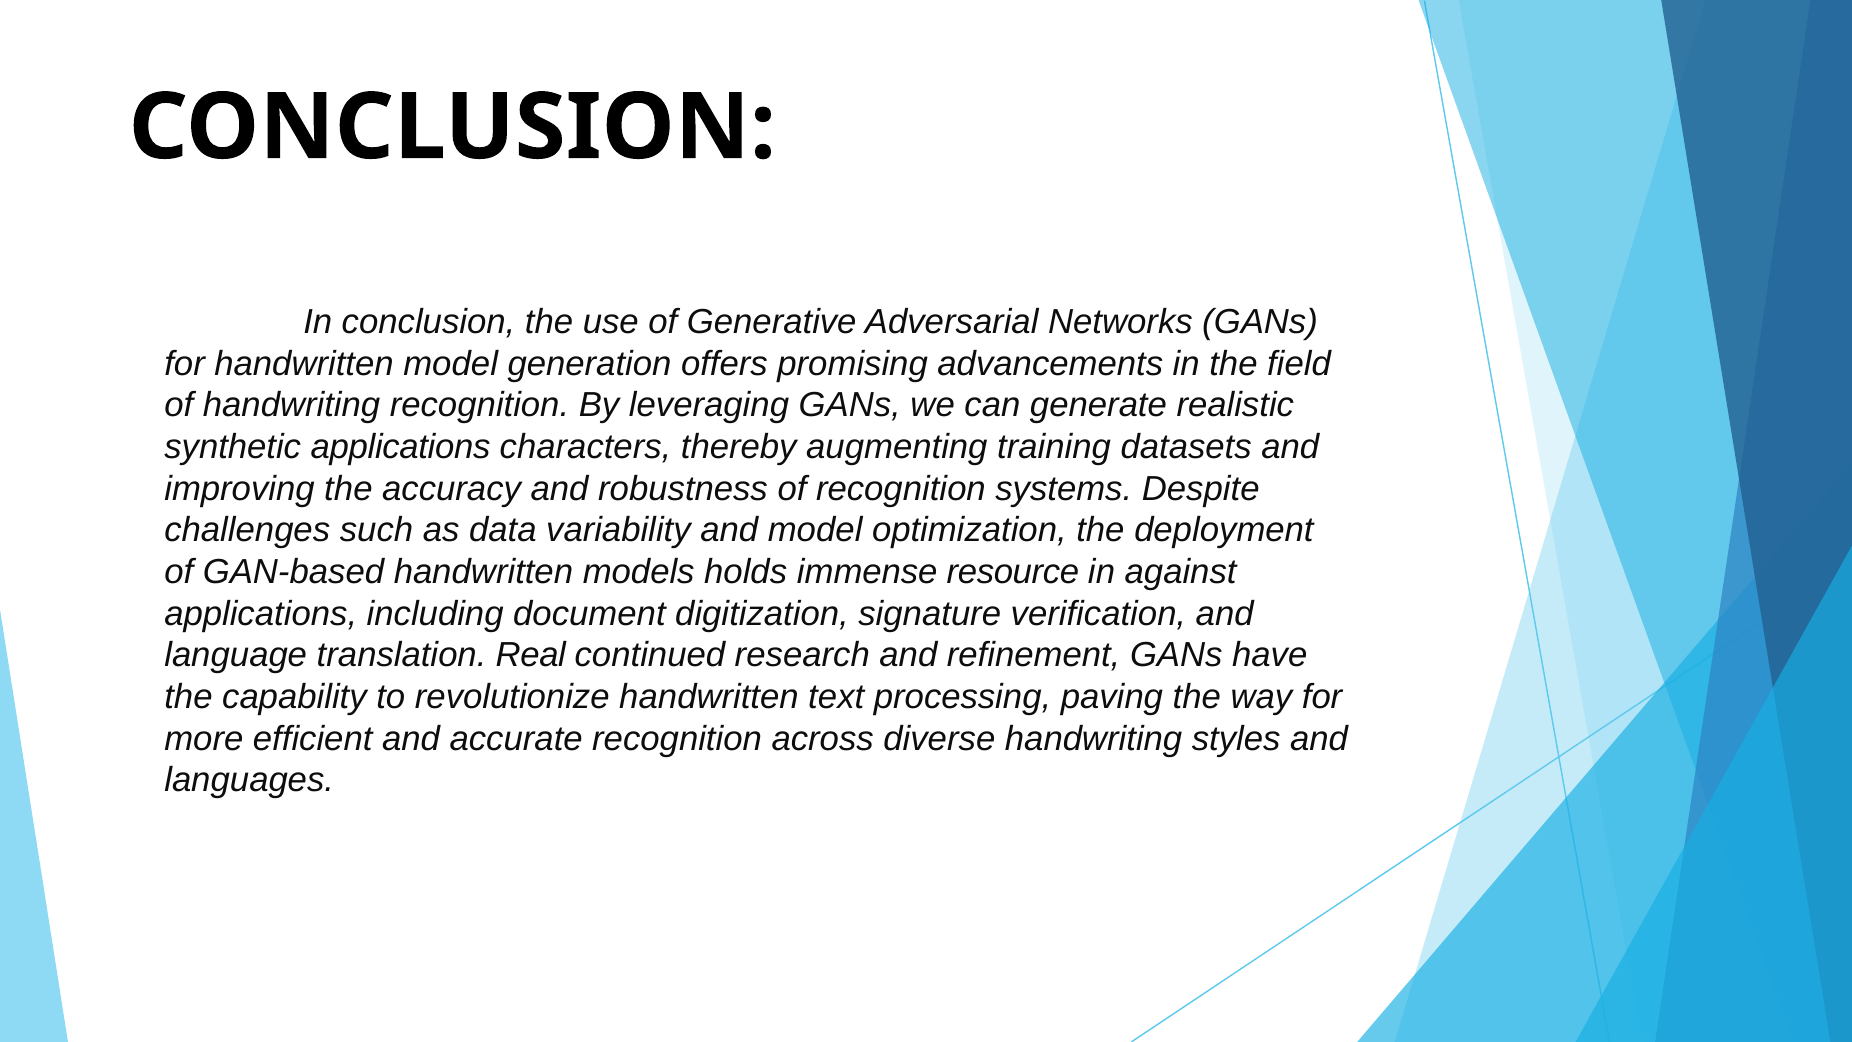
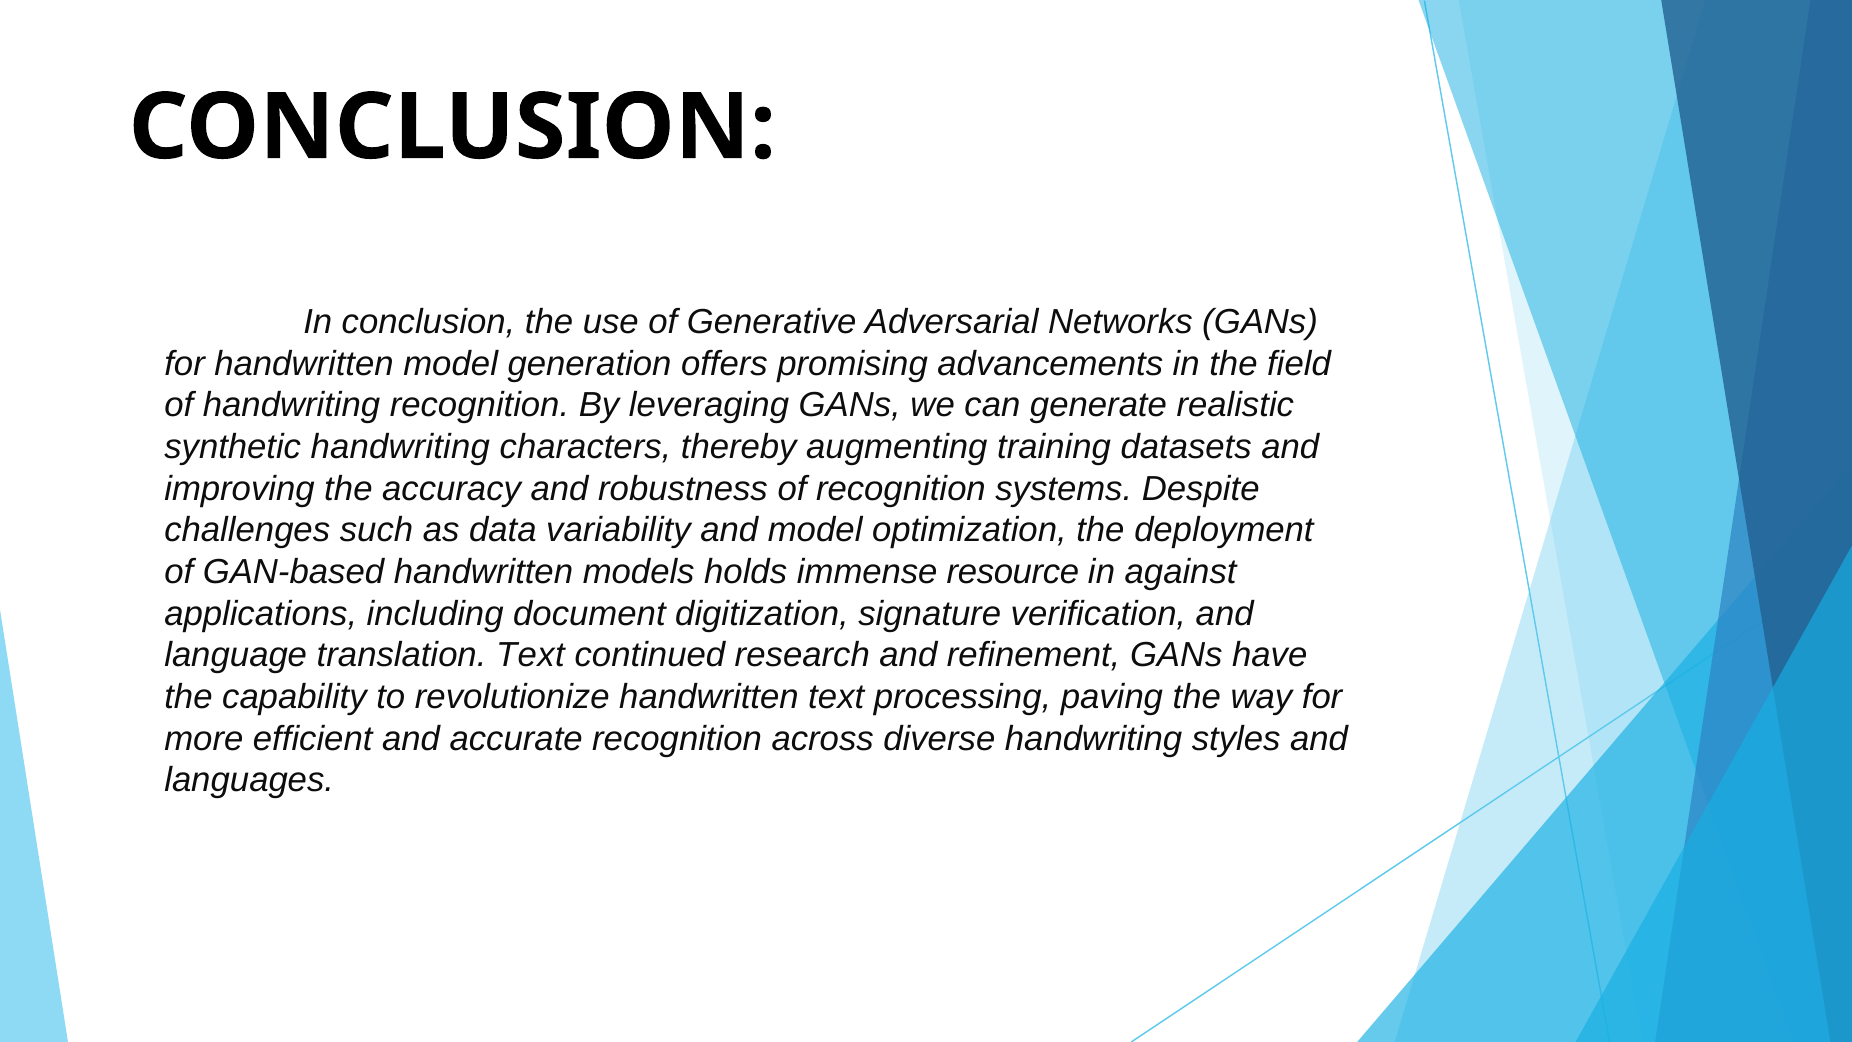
synthetic applications: applications -> handwriting (400, 447)
translation Real: Real -> Text (530, 655)
